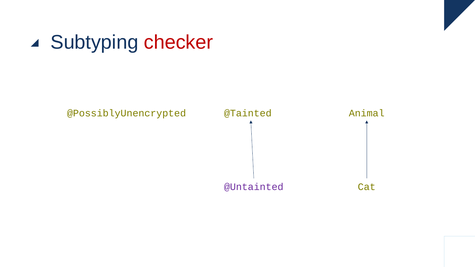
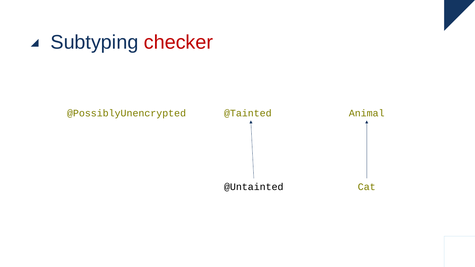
@Untainted colour: purple -> black (254, 187)
